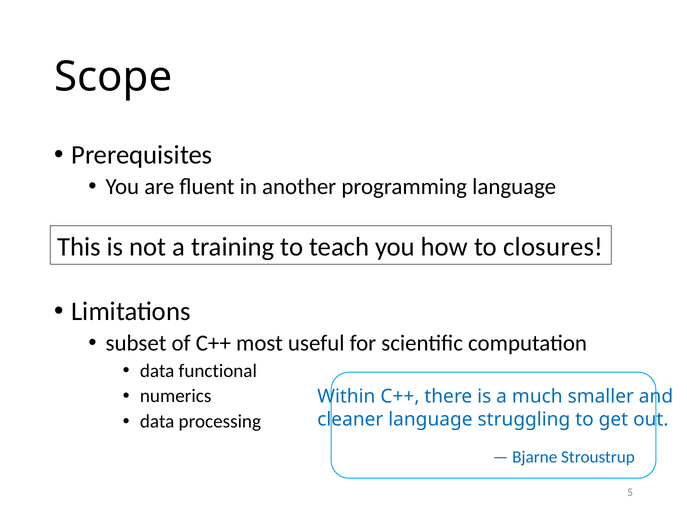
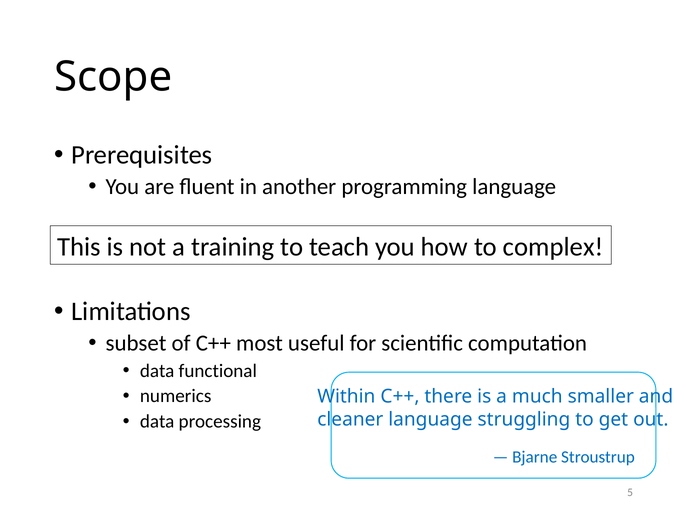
closures: closures -> complex (553, 247)
